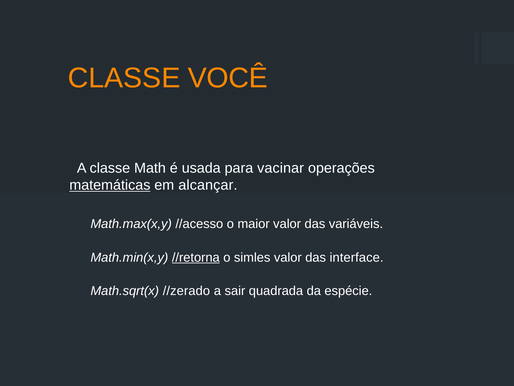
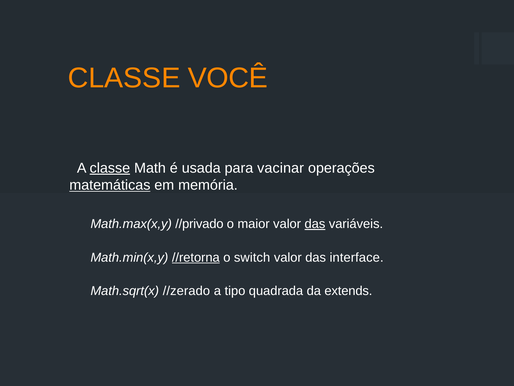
classe underline: none -> present (110, 168)
alcançar: alcançar -> memória (208, 185)
//acesso: //acesso -> //privado (199, 224)
das underline: none -> present (315, 224)
simles: simles -> switch (252, 257)
sair: sair -> tipo (235, 291)
espécie: espécie -> extends (348, 291)
